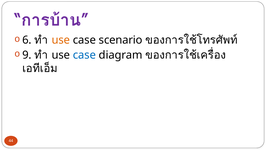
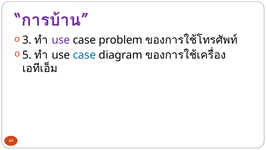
6: 6 -> 3 (27, 40)
use colour: orange -> purple (61, 40)
scenario: scenario -> problem (121, 40)
9: 9 -> 5 (27, 55)
